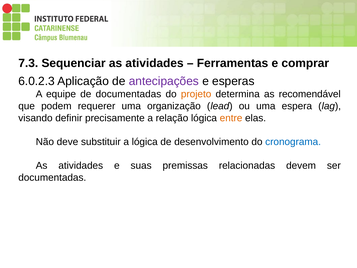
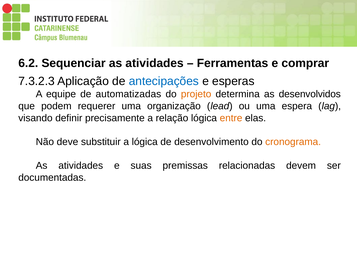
7.3: 7.3 -> 6.2 (28, 63)
6.0.2.3: 6.0.2.3 -> 7.3.2.3 (37, 81)
antecipações colour: purple -> blue (164, 81)
de documentadas: documentadas -> automatizadas (128, 94)
recomendável: recomendável -> desenvolvidos (310, 94)
cronograma colour: blue -> orange (293, 142)
